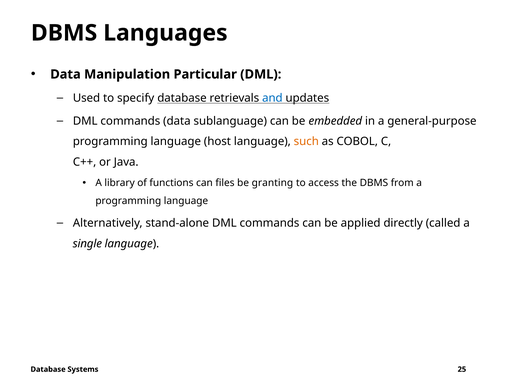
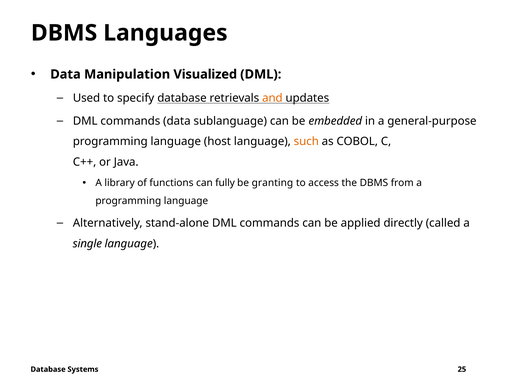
Particular: Particular -> Visualized (205, 74)
and colour: blue -> orange (272, 98)
files: files -> fully (225, 183)
